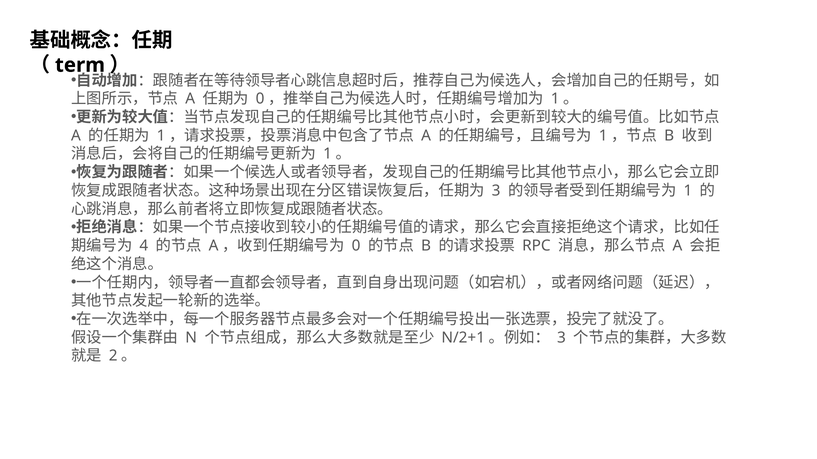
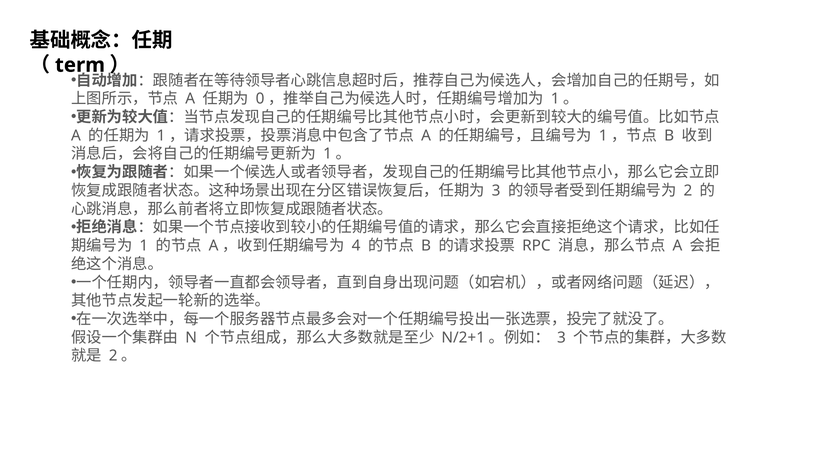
1: 1 -> 2 (688, 191)
4: 4 -> 1 (144, 246)
0: 0 -> 4 (356, 246)
